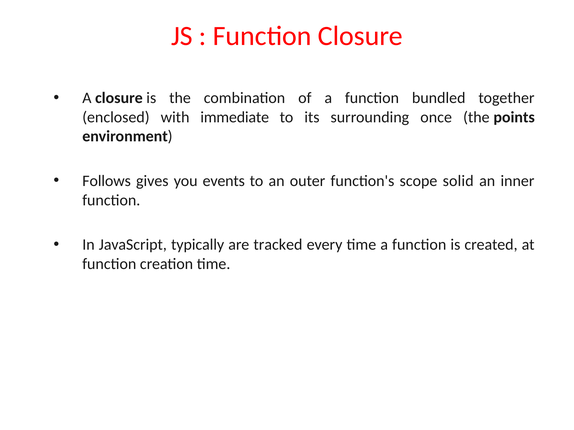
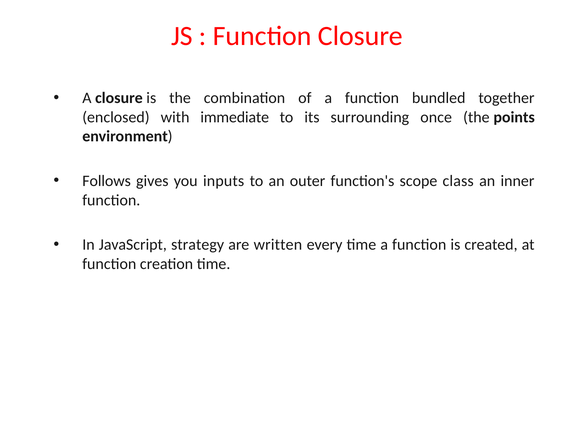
events: events -> inputs (224, 181)
solid: solid -> class (458, 181)
typically: typically -> strategy (198, 245)
tracked: tracked -> written (278, 245)
